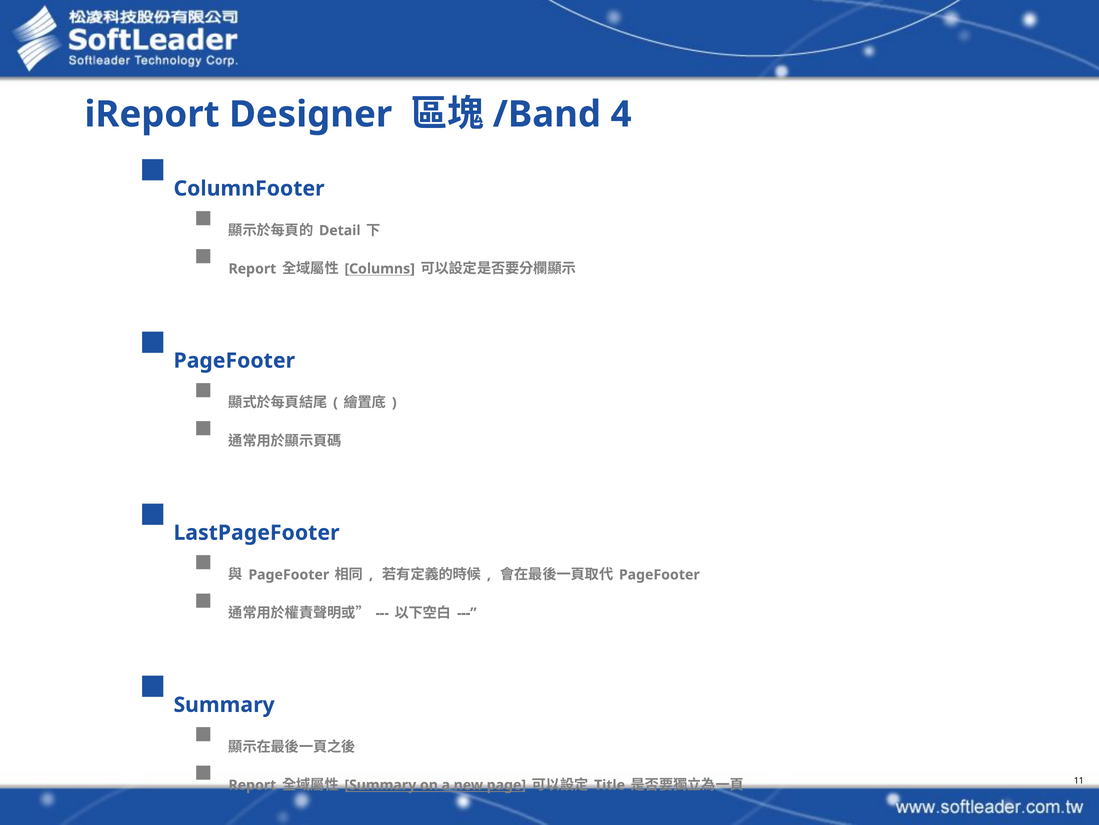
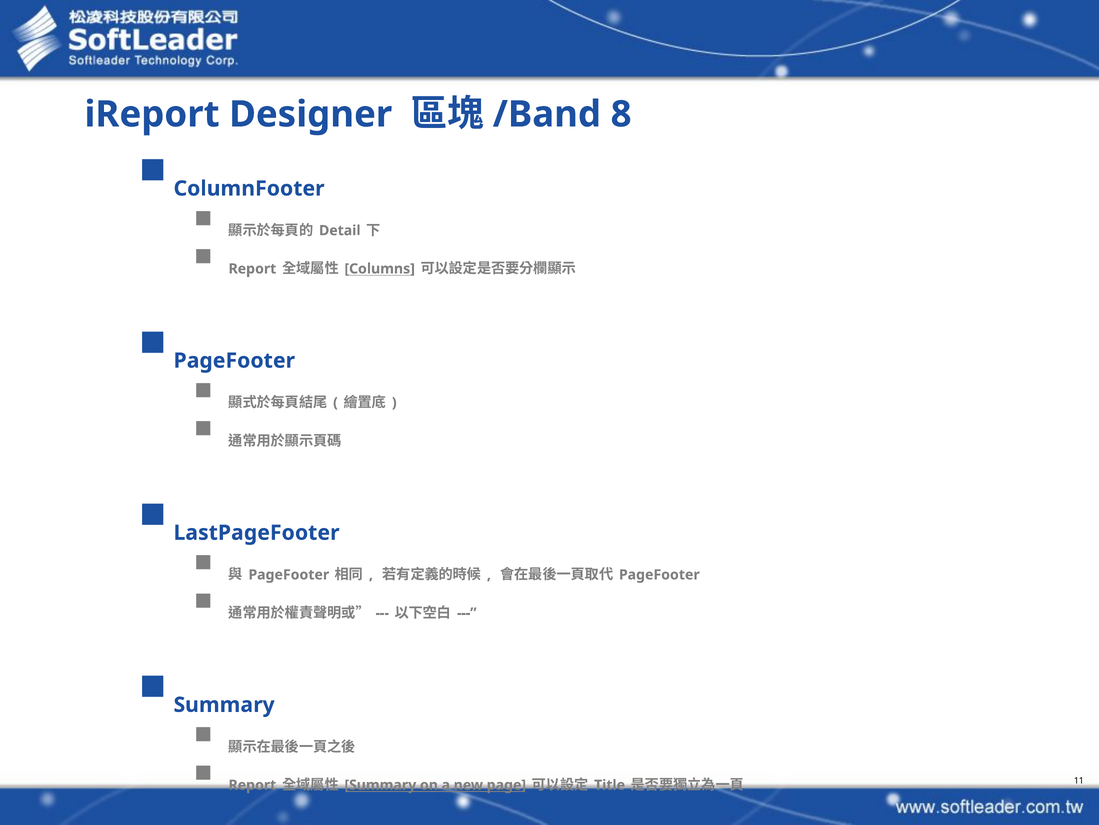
4: 4 -> 8 (621, 114)
